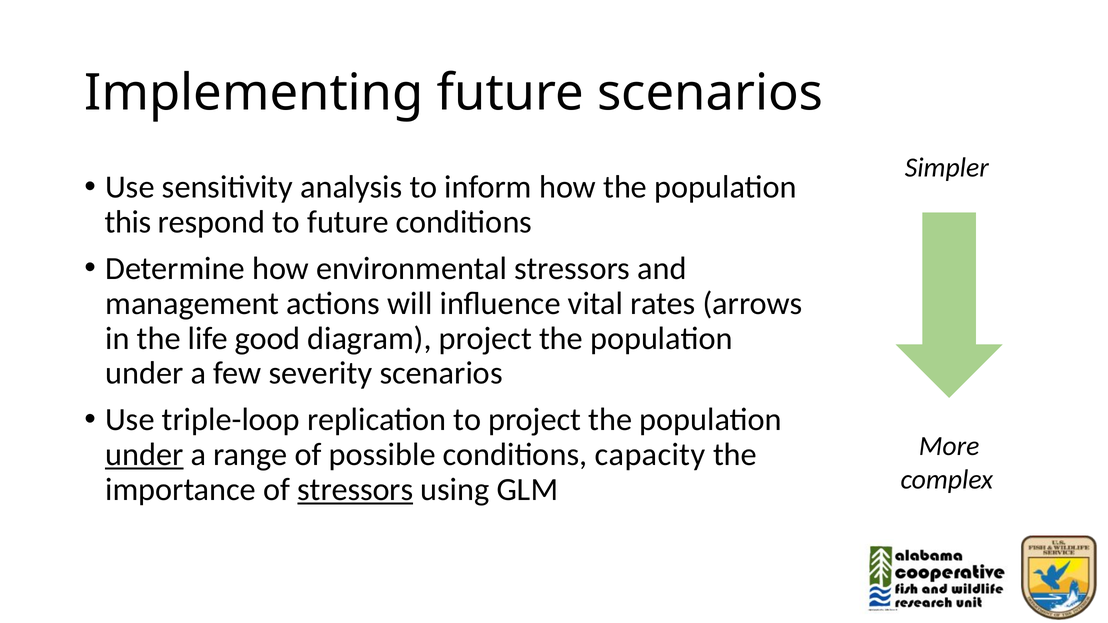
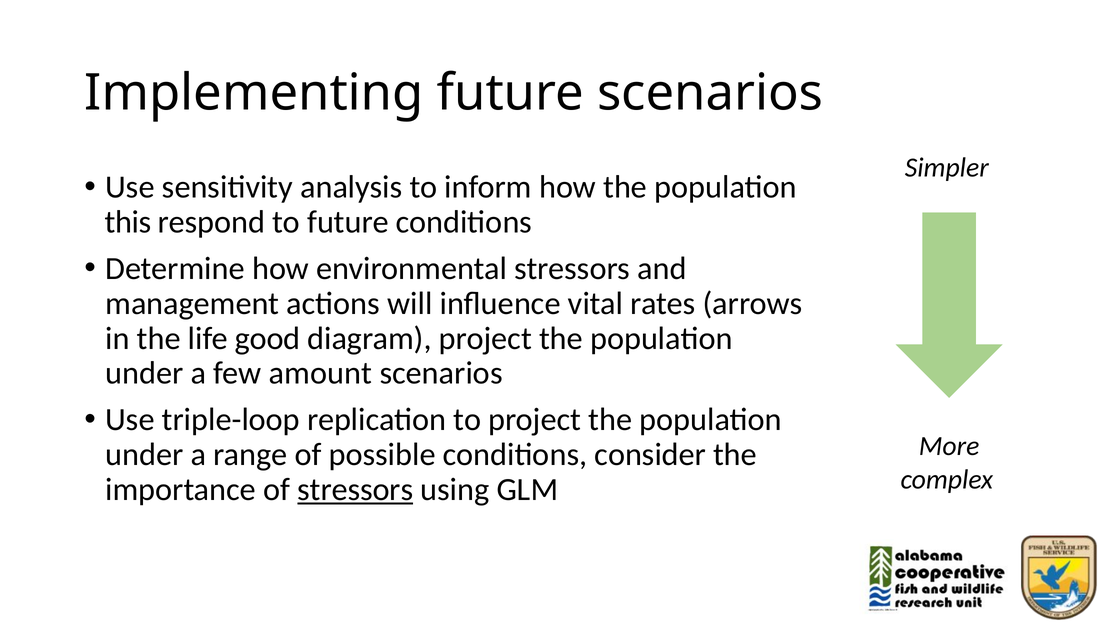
severity: severity -> amount (320, 373)
under underline: present -> none (144, 455)
capacity: capacity -> consider (650, 455)
